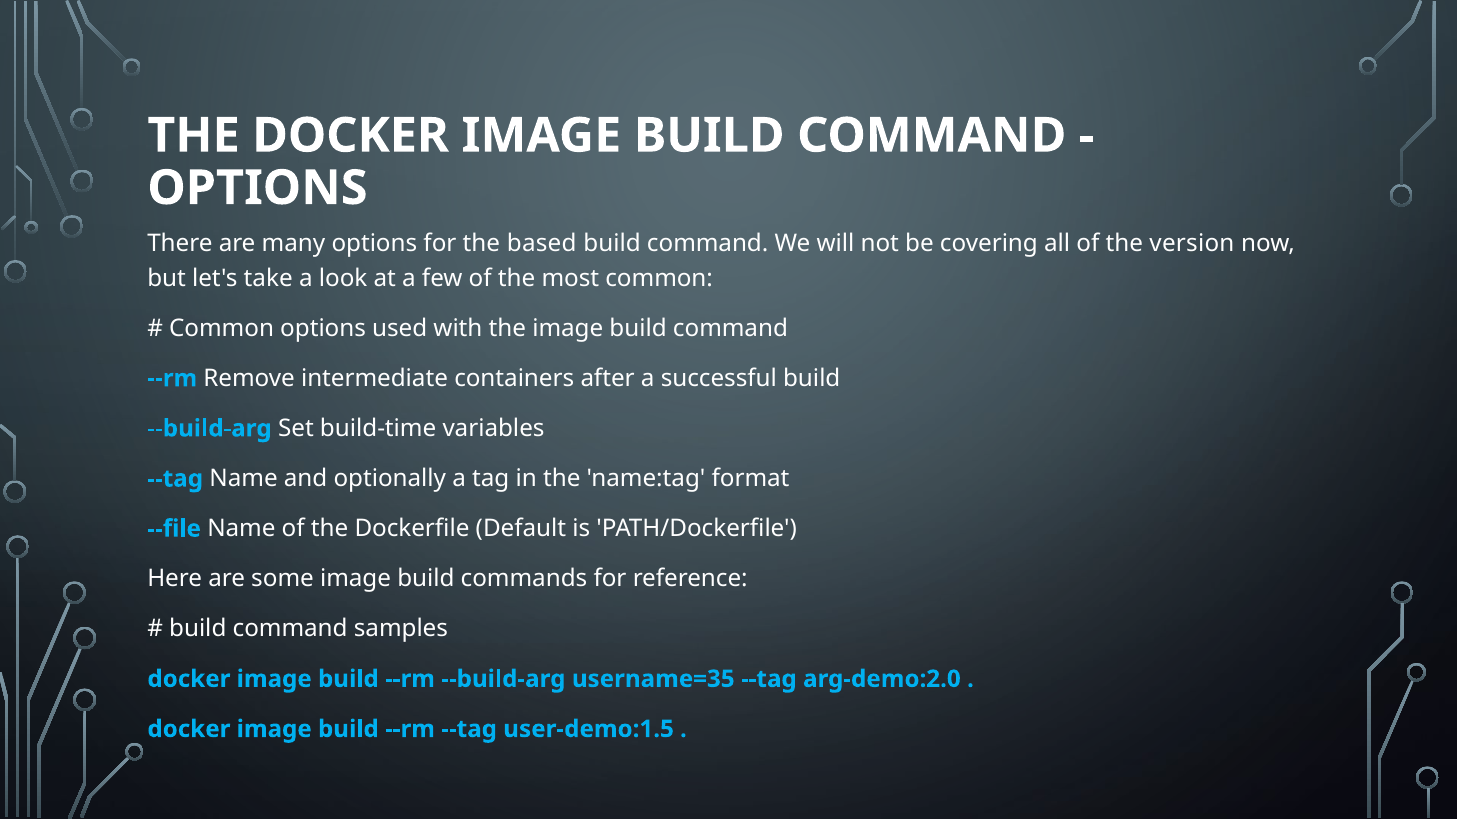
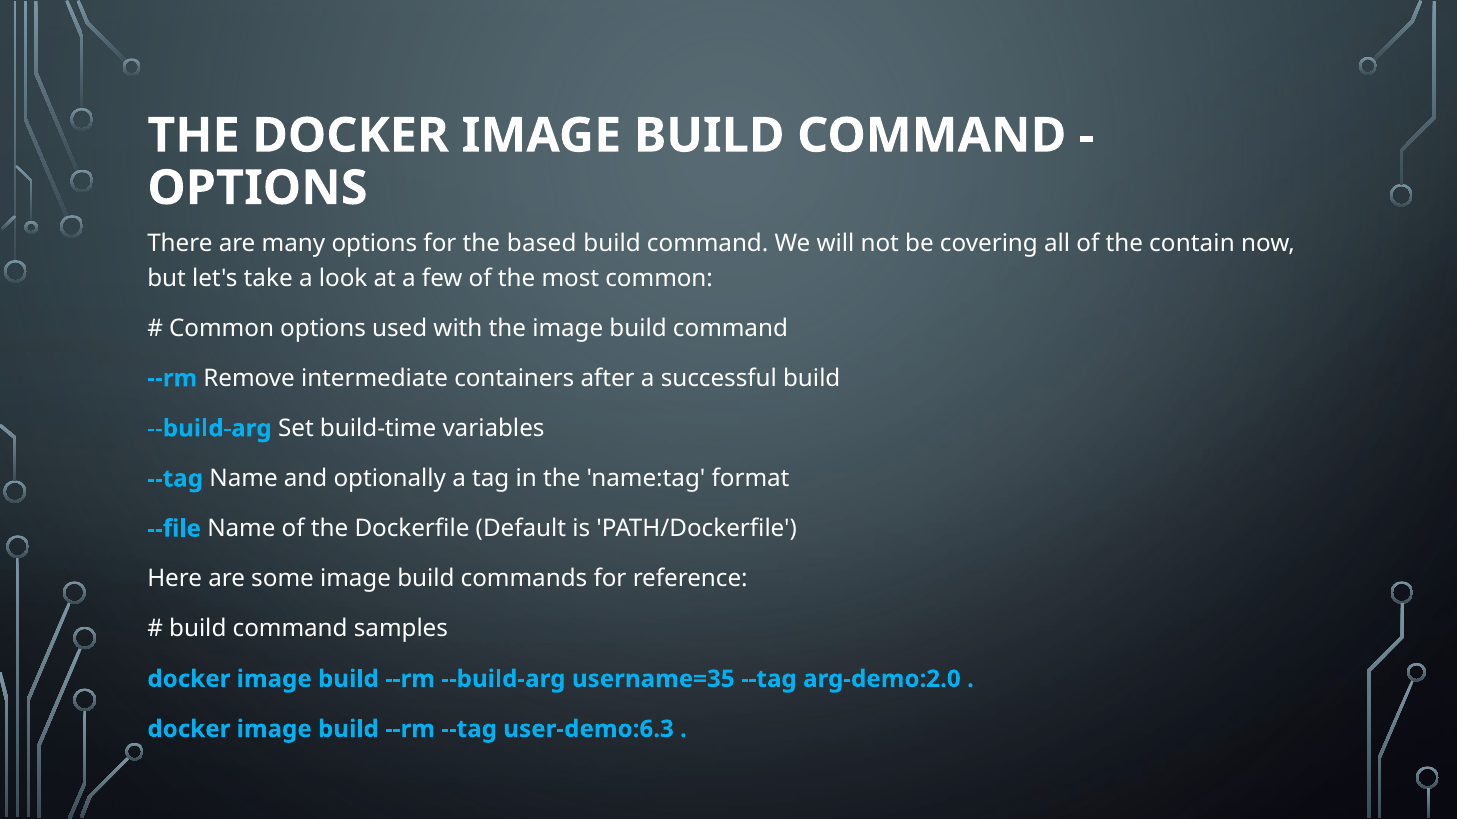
version: version -> contain (1192, 243)
user-demo:1.5: user-demo:1.5 -> user-demo:6.3 (589, 730)
